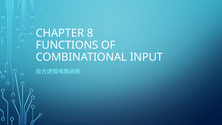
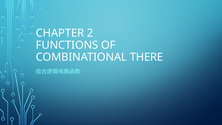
8: 8 -> 2 (90, 33)
INPUT: INPUT -> THERE (146, 57)
